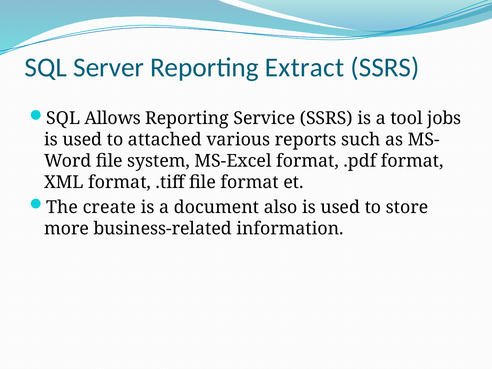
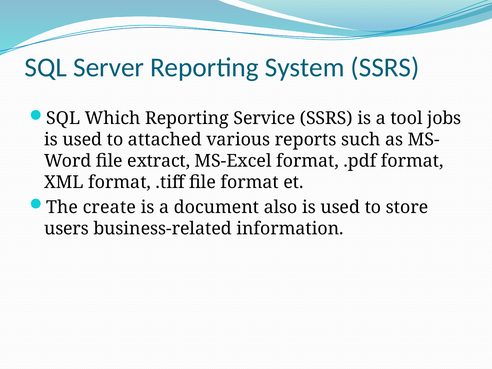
Extract: Extract -> System (305, 68)
Allows: Allows -> Which (113, 118)
system: system -> extract (159, 161)
more: more -> users (67, 229)
